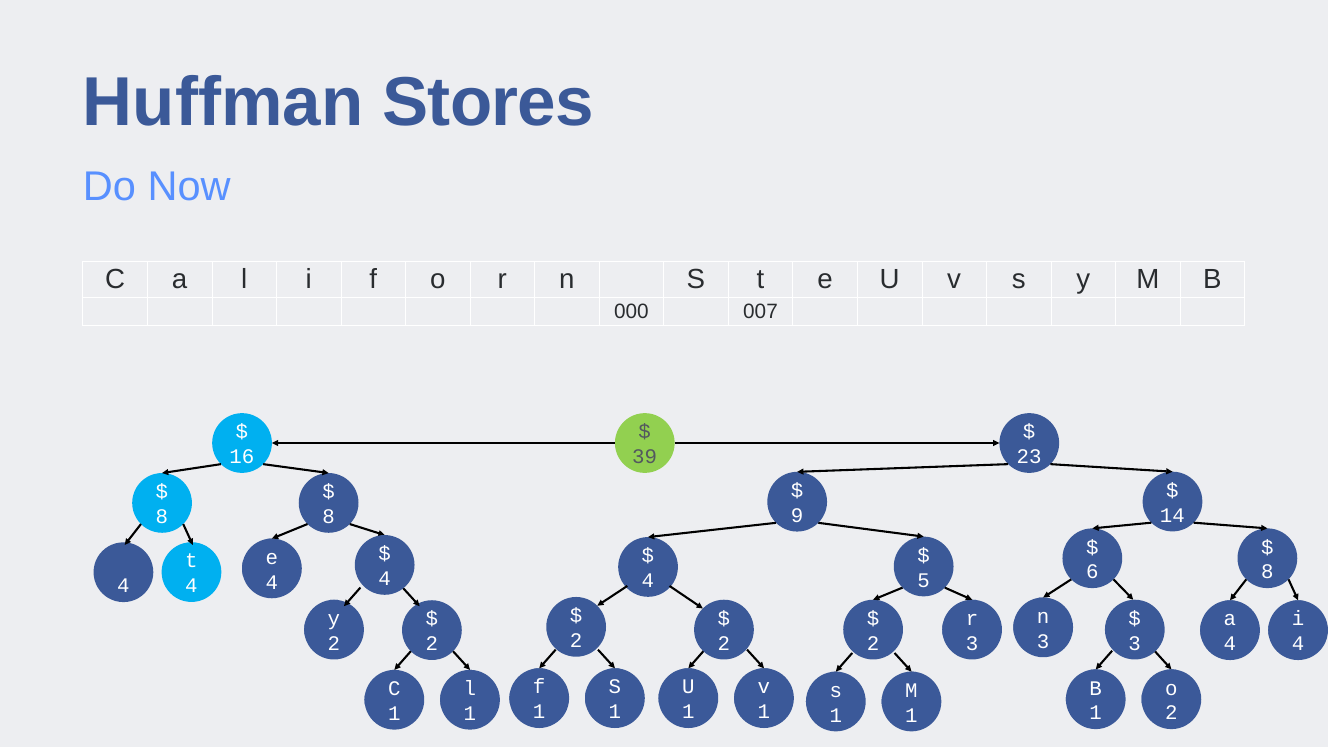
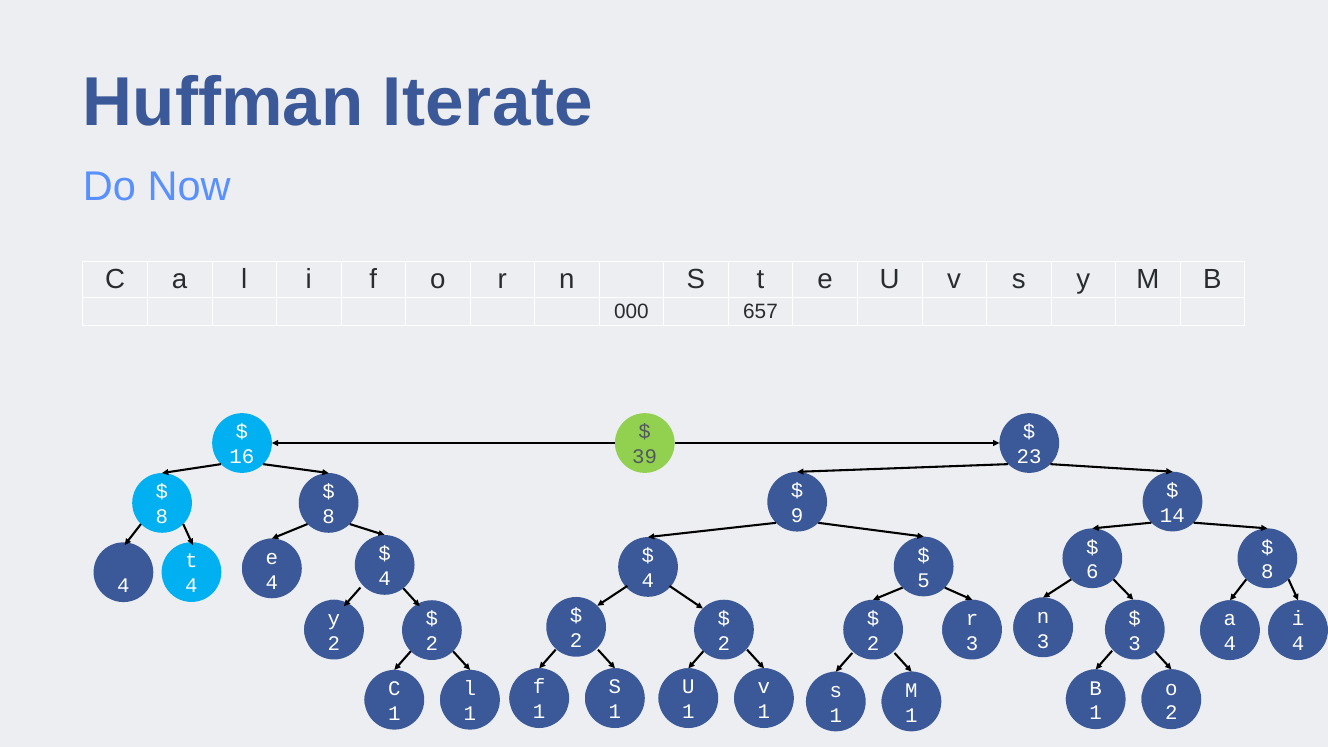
Stores: Stores -> Iterate (488, 103)
007: 007 -> 657 (761, 312)
